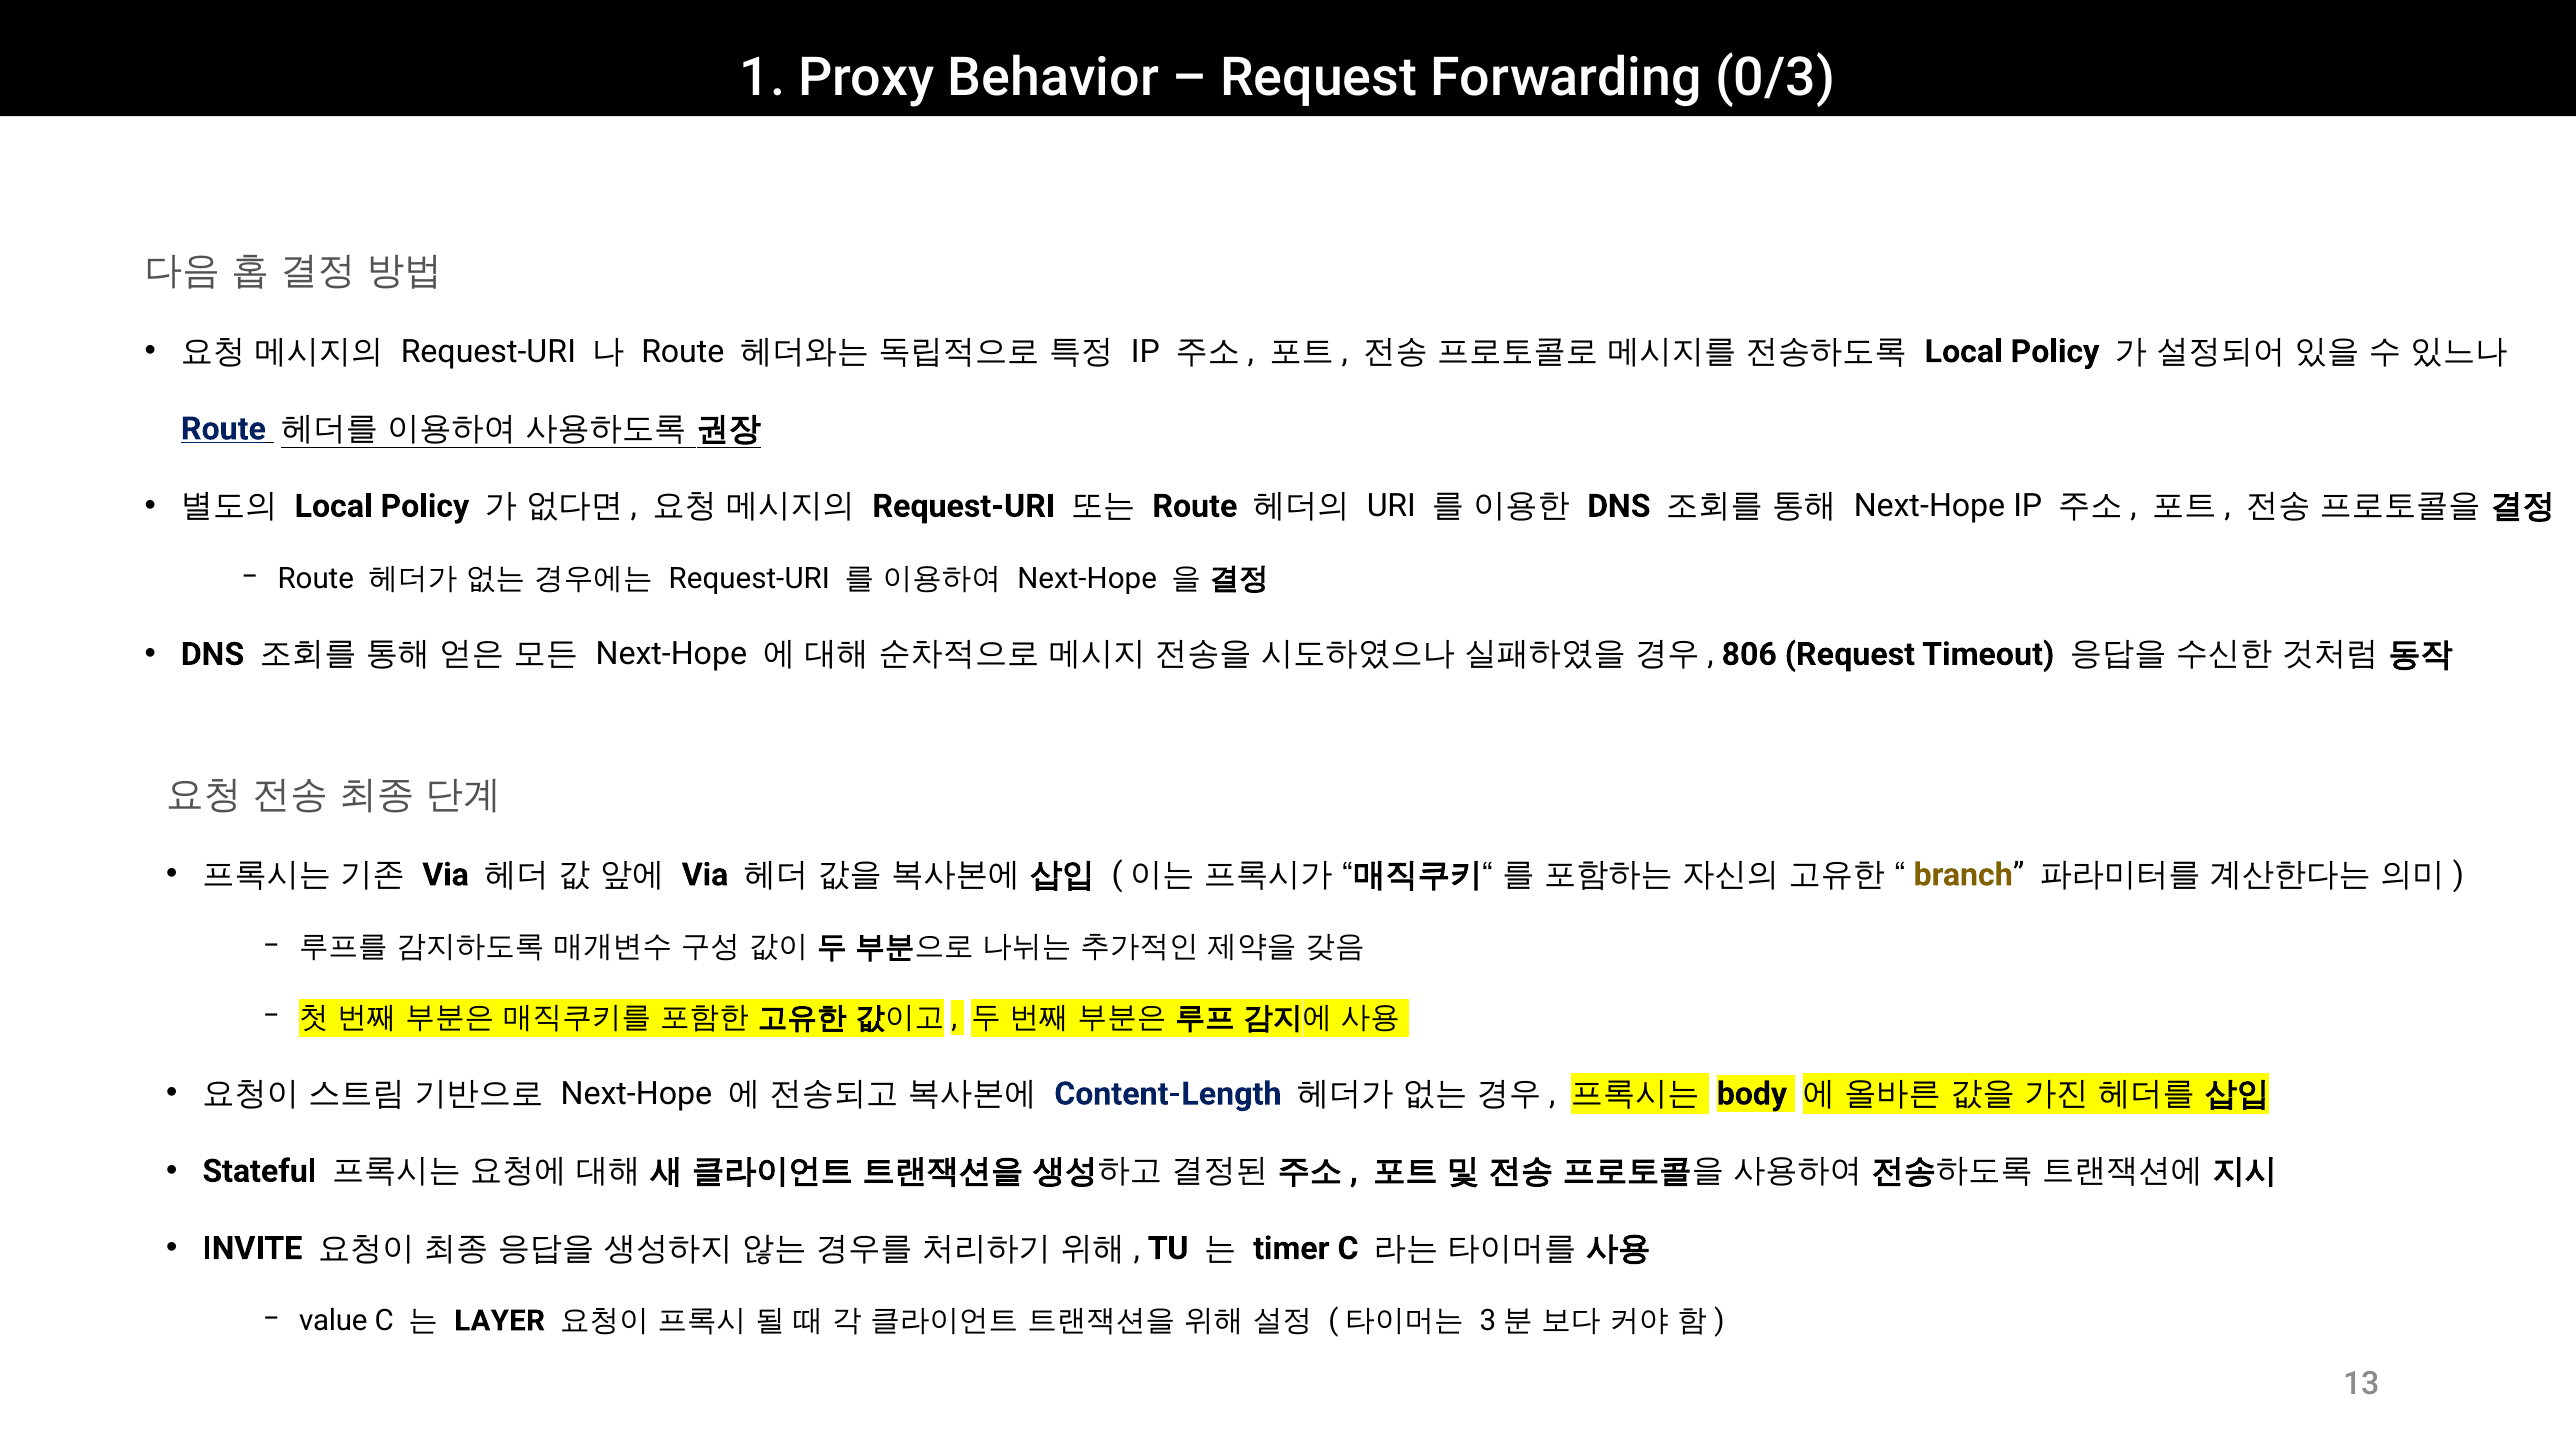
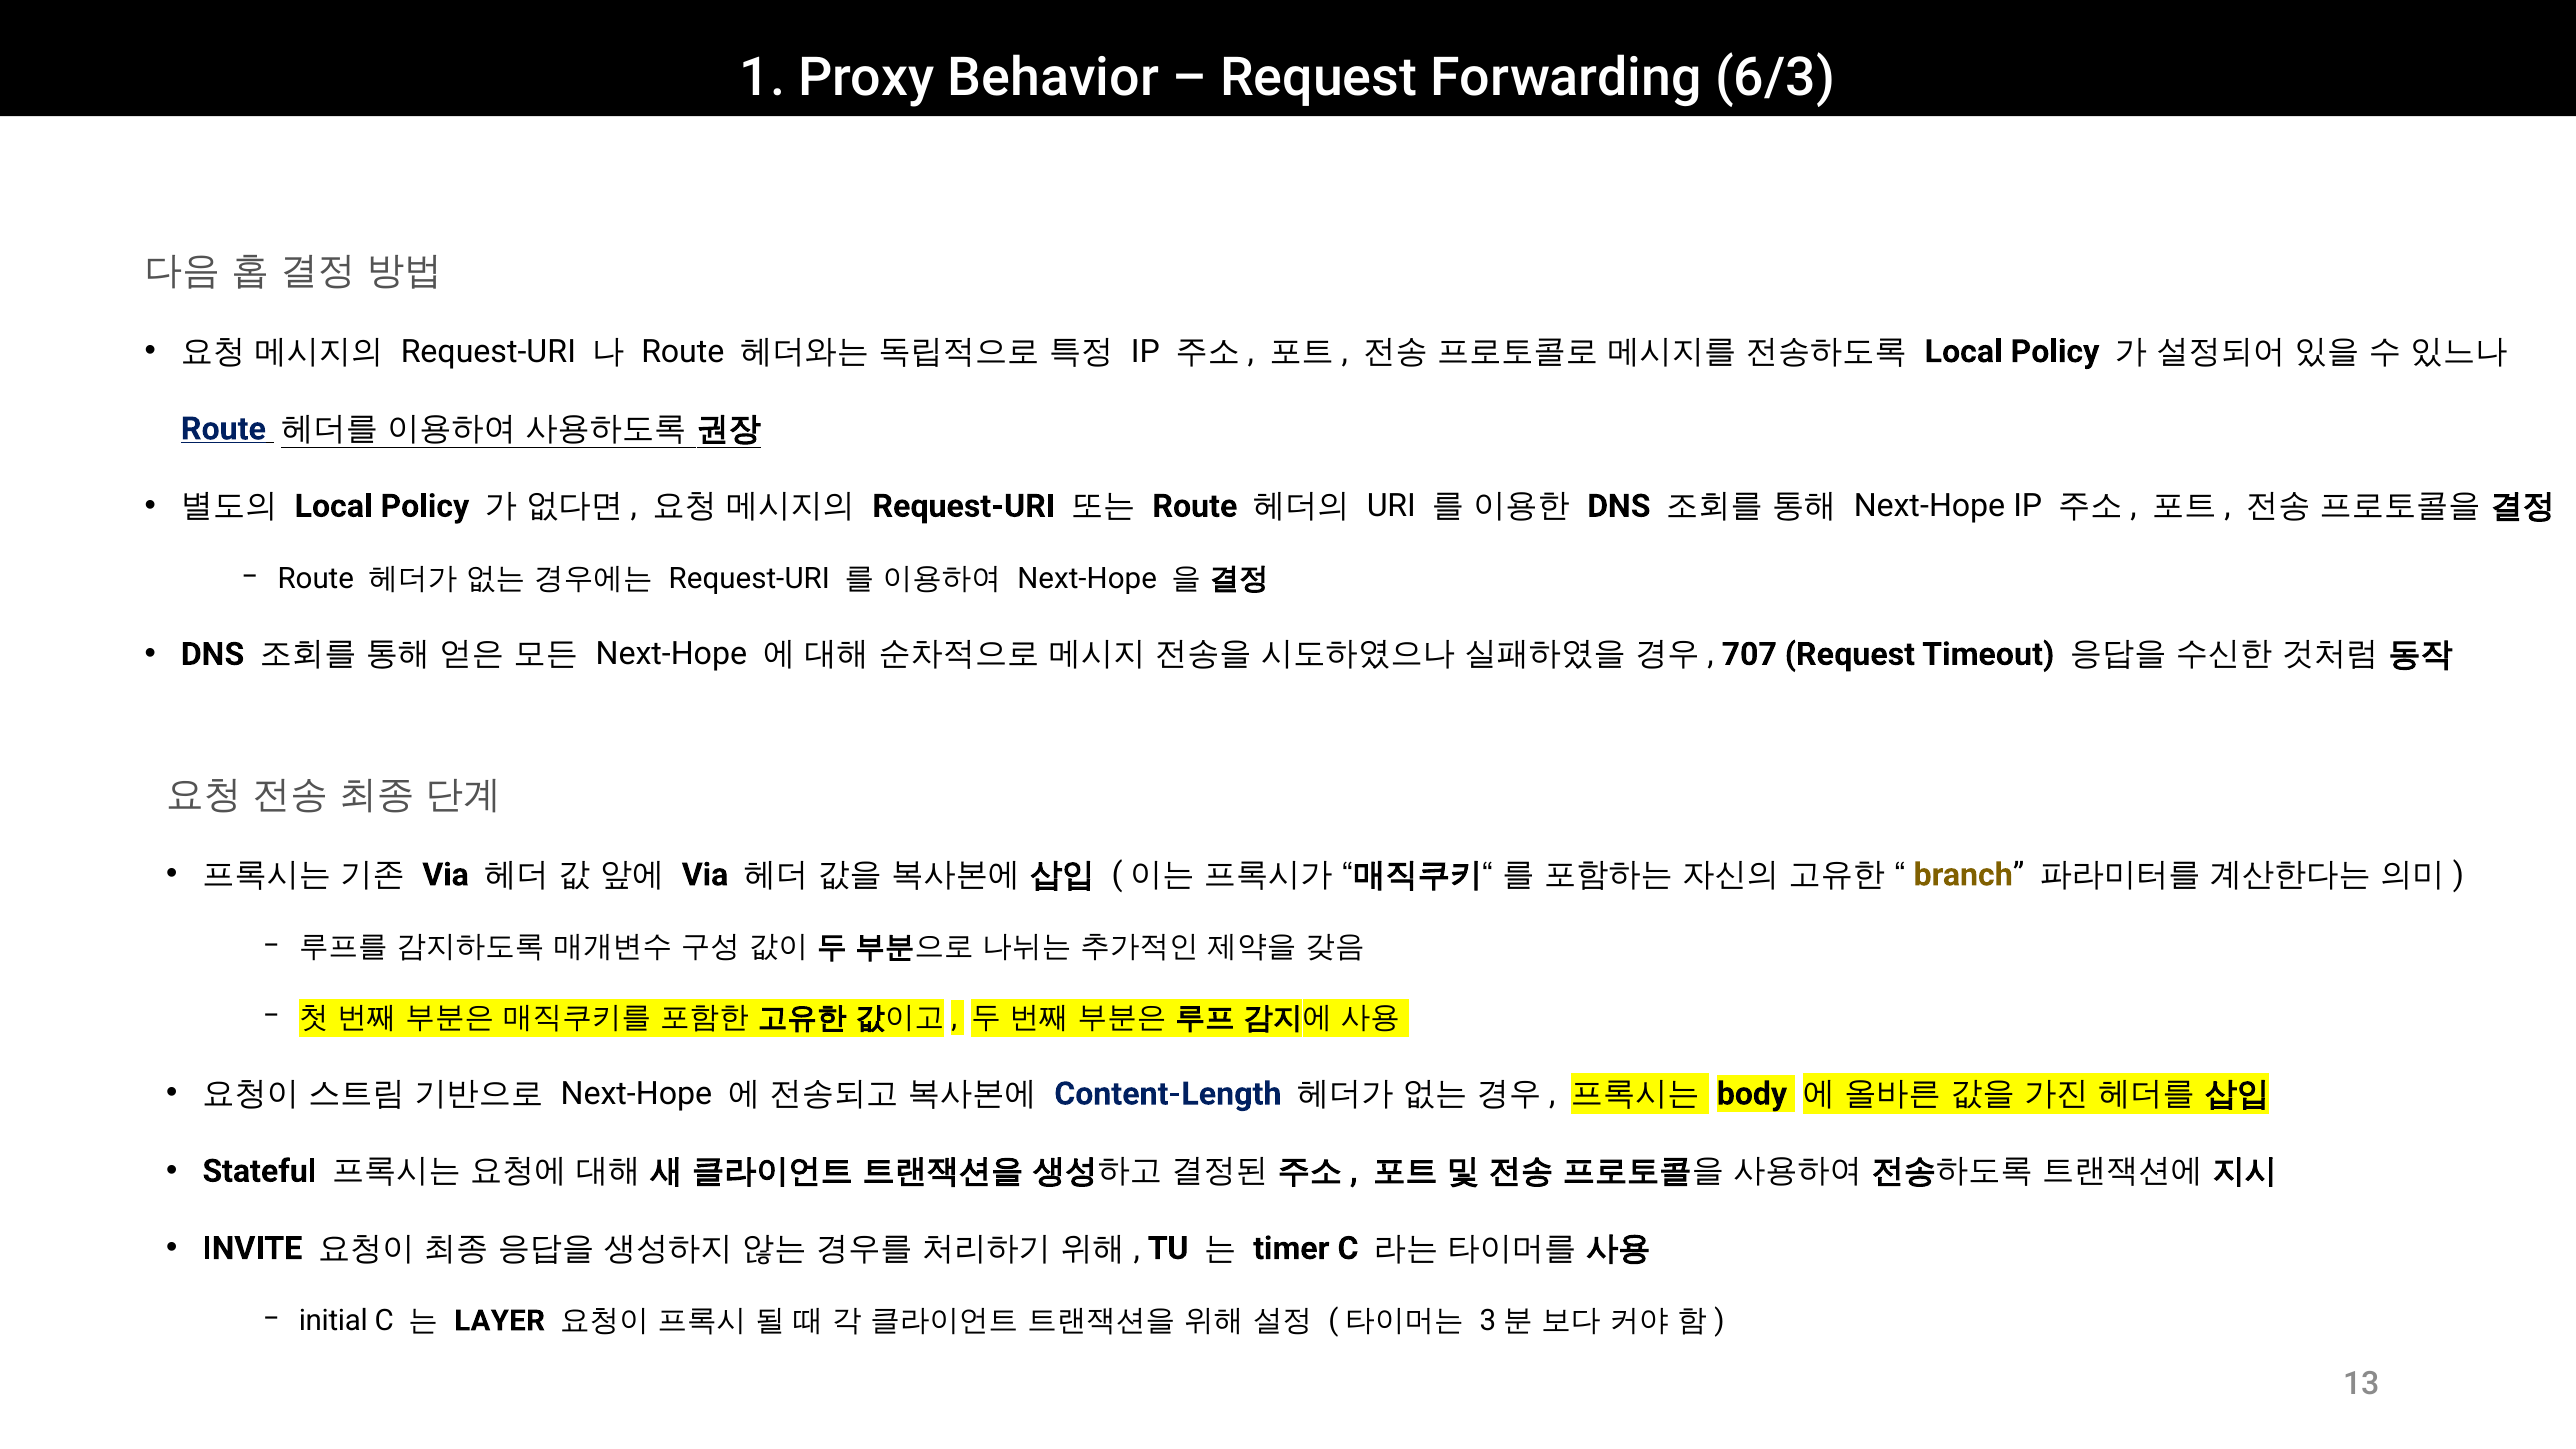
0/3: 0/3 -> 6/3 (1775, 77)
806: 806 -> 707 (1749, 654)
value: value -> initial (333, 1321)
